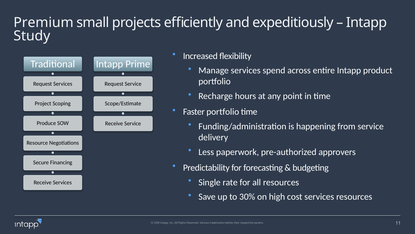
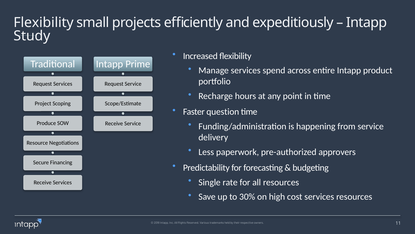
Premium: Premium -> Flexibility (44, 23)
Faster portfolio: portfolio -> question (223, 112)
